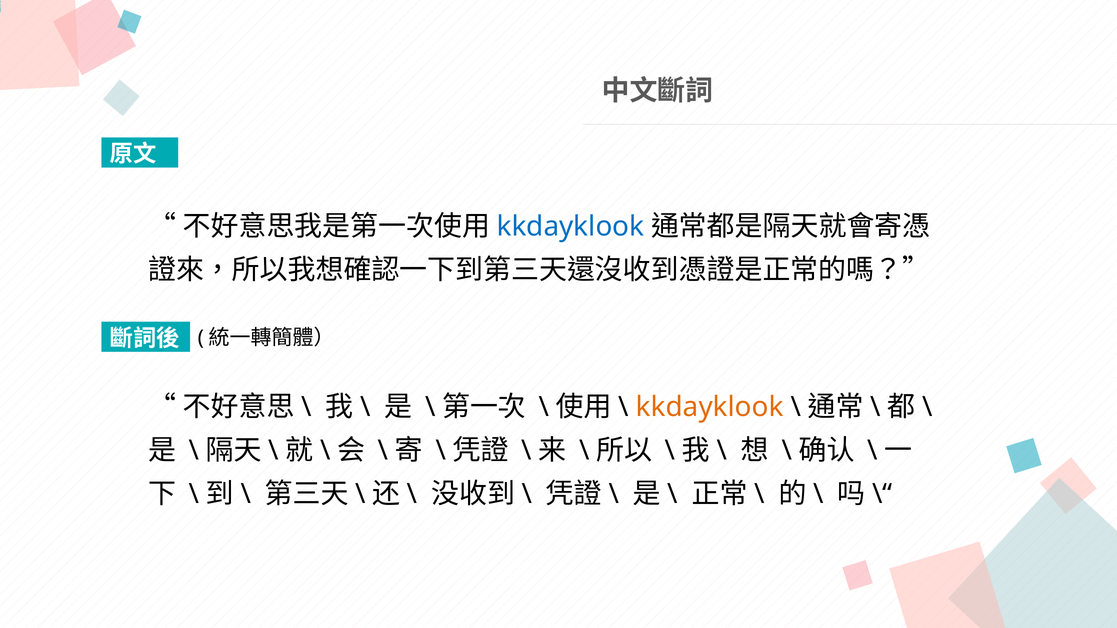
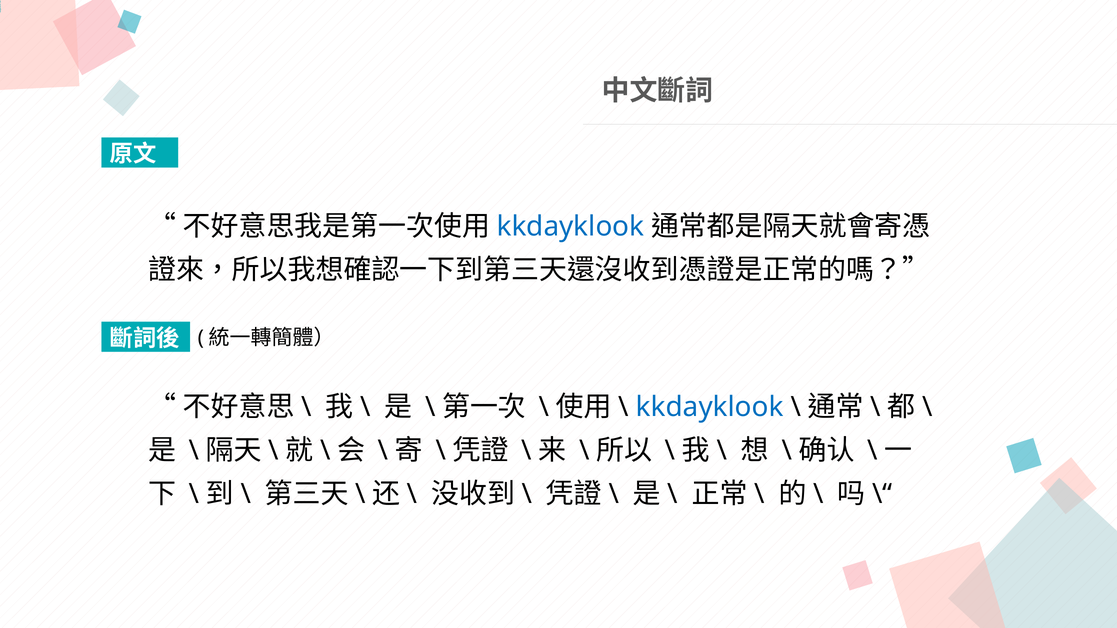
kkdayklook colour: orange -> blue (710, 407)
